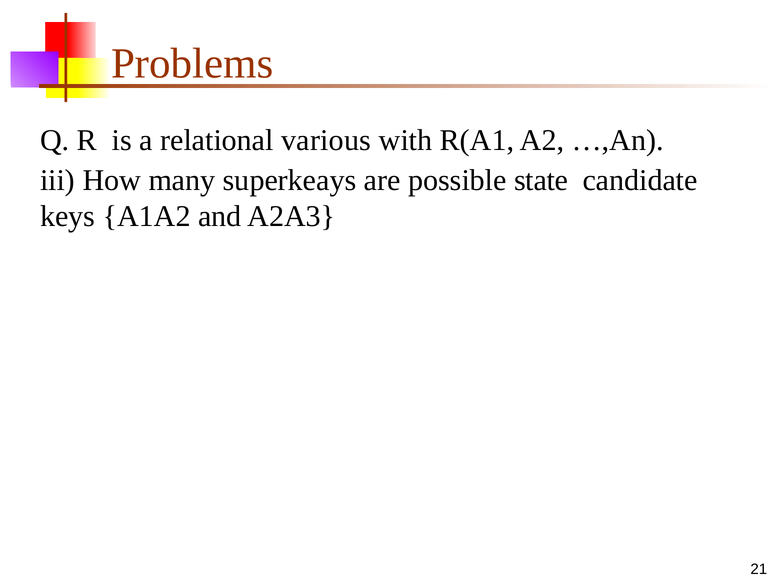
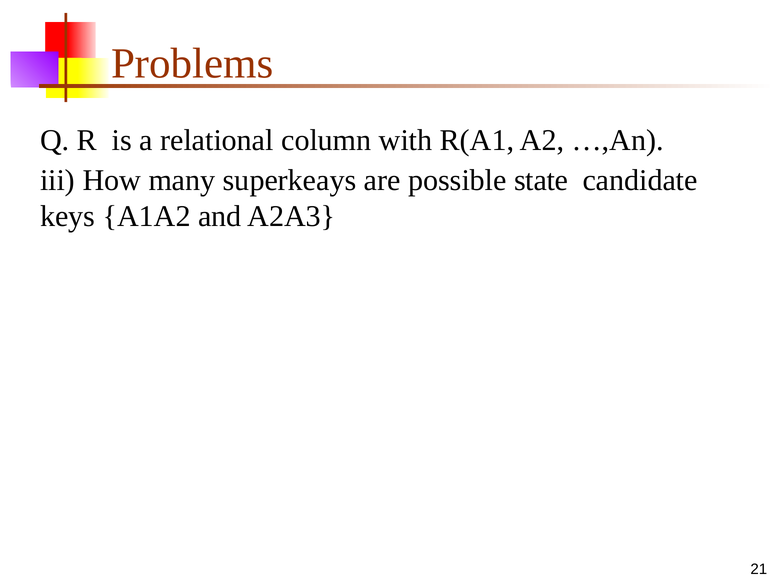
various: various -> column (326, 140)
